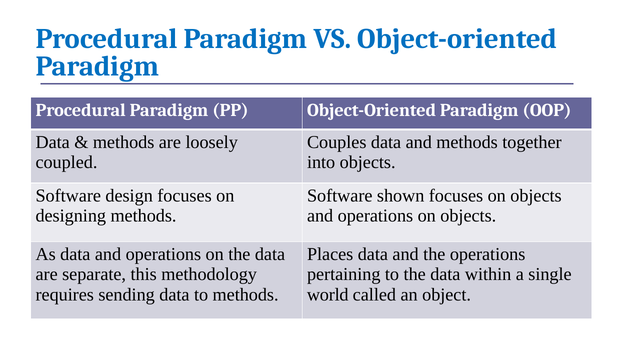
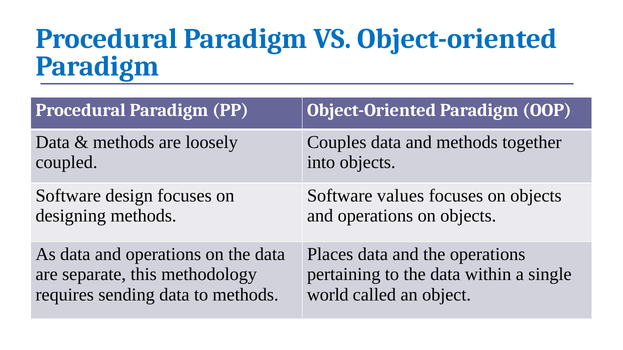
shown: shown -> values (401, 196)
